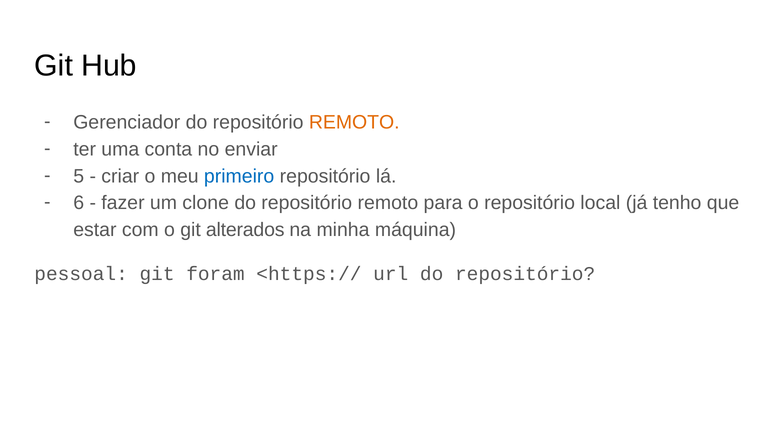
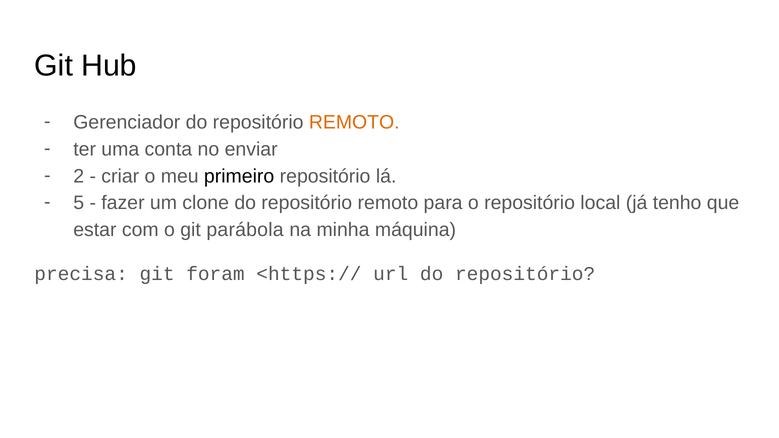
5: 5 -> 2 (79, 176)
primeiro colour: blue -> black (239, 176)
6: 6 -> 5 (79, 203)
alterados: alterados -> parábola (245, 230)
pessoal: pessoal -> precisa (81, 274)
